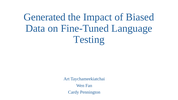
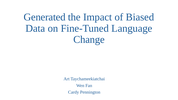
Testing: Testing -> Change (89, 40)
